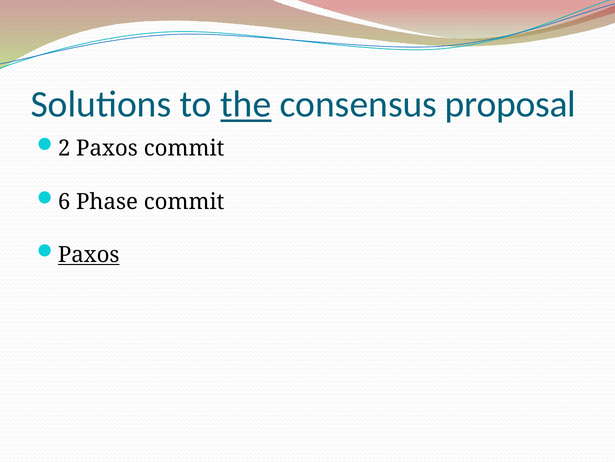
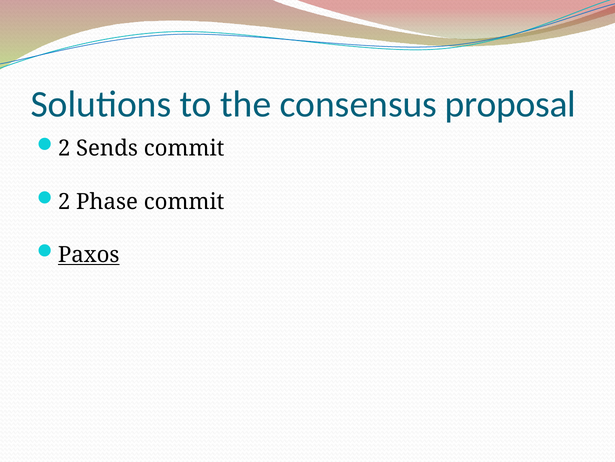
the underline: present -> none (246, 104)
2 Paxos: Paxos -> Sends (107, 148)
6: 6 -> 2 (64, 201)
